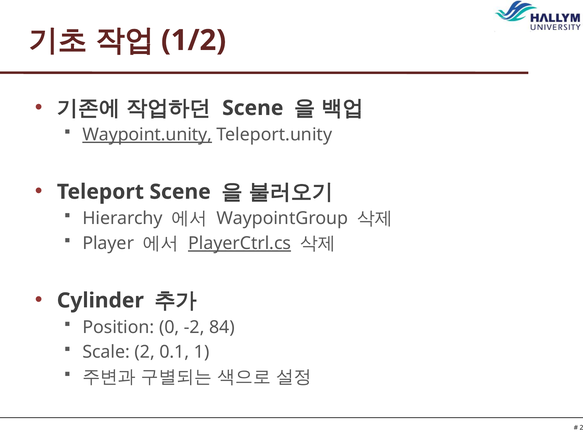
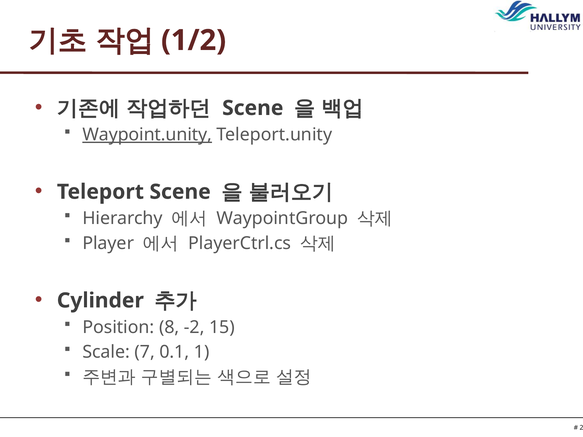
PlayerCtrl.cs underline: present -> none (240, 244)
0: 0 -> 8 (169, 327)
84: 84 -> 15 (222, 327)
2: 2 -> 7 (145, 352)
